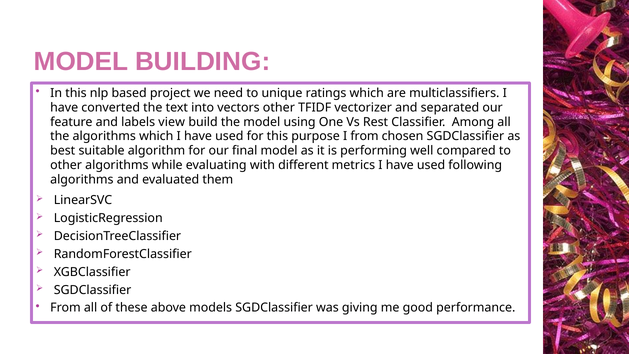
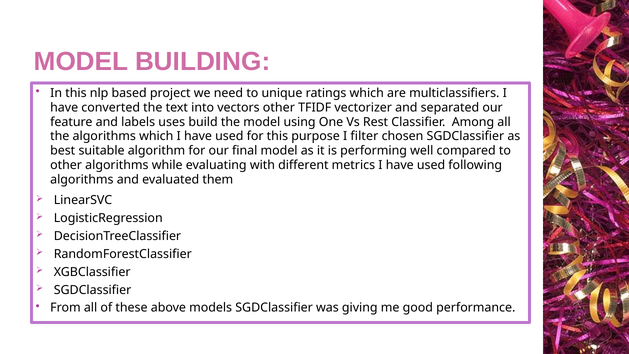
view: view -> uses (172, 122)
I from: from -> filter (364, 136)
